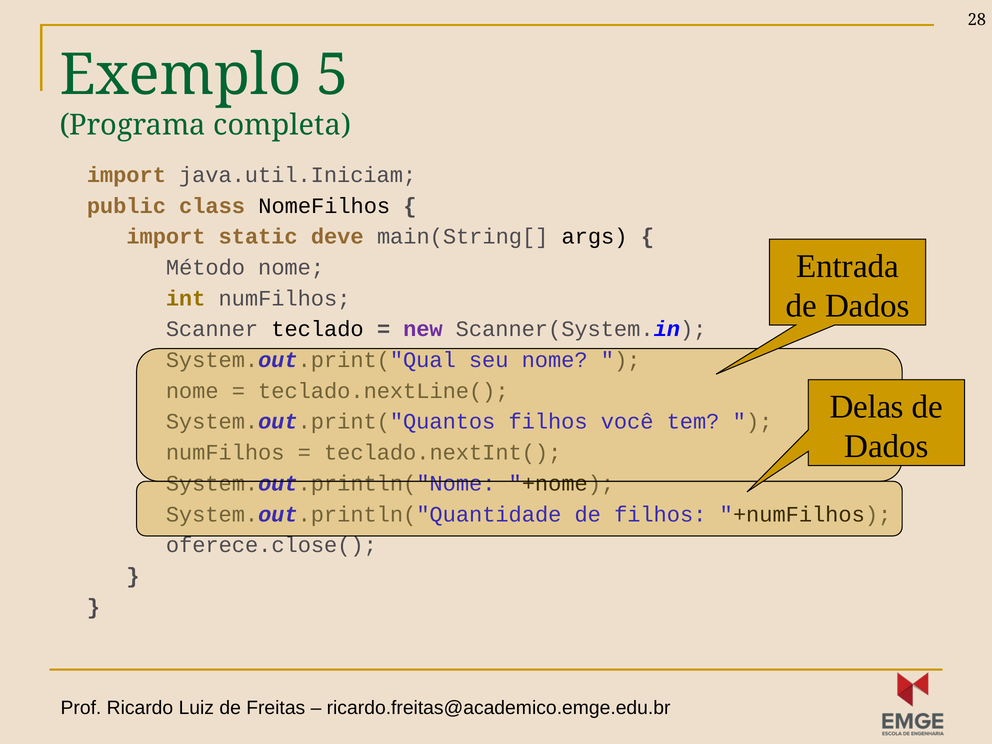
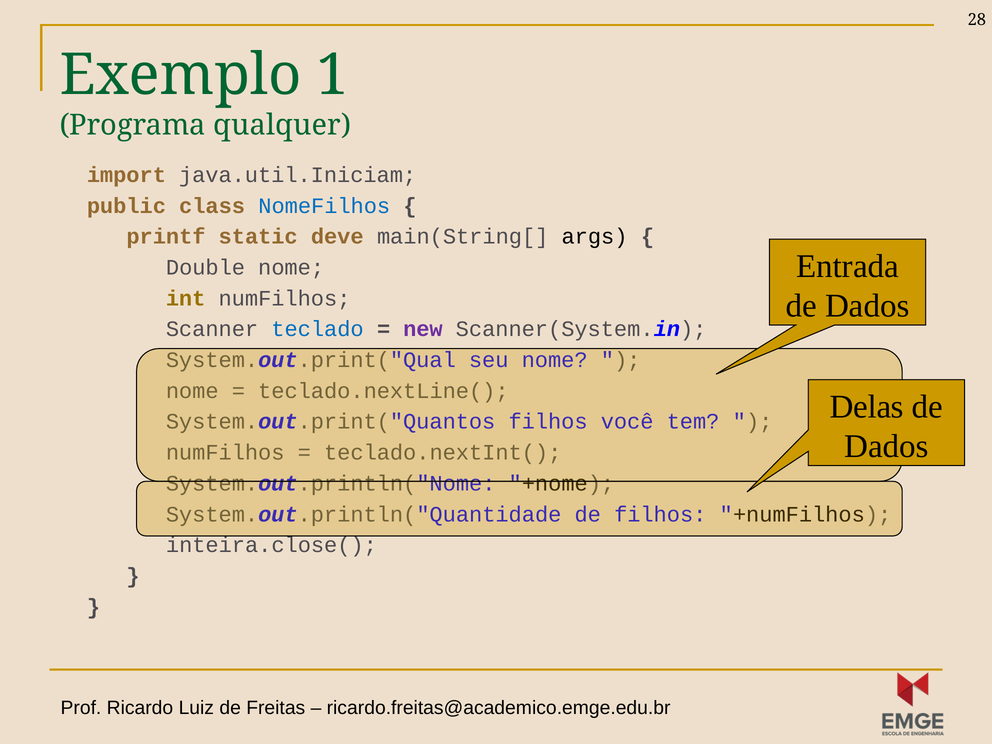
5: 5 -> 1 (333, 75)
completa: completa -> qualquer (282, 125)
NomeFilhos colour: black -> blue (324, 206)
import: import -> printf (166, 237)
Método: Método -> Double (206, 267)
teclado colour: black -> blue (318, 329)
oferece.close(: oferece.close( -> inteira.close( (271, 545)
